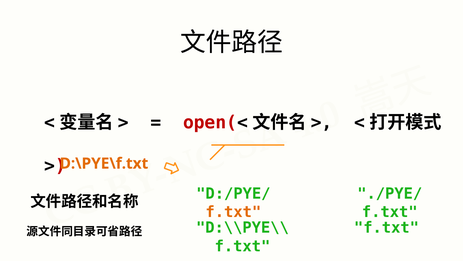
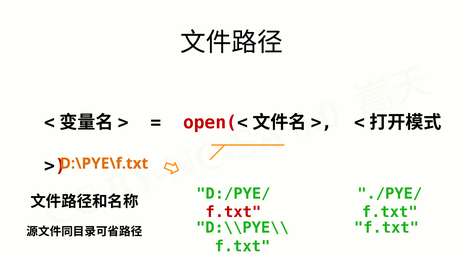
f.txt colour: orange -> red (233, 212)
